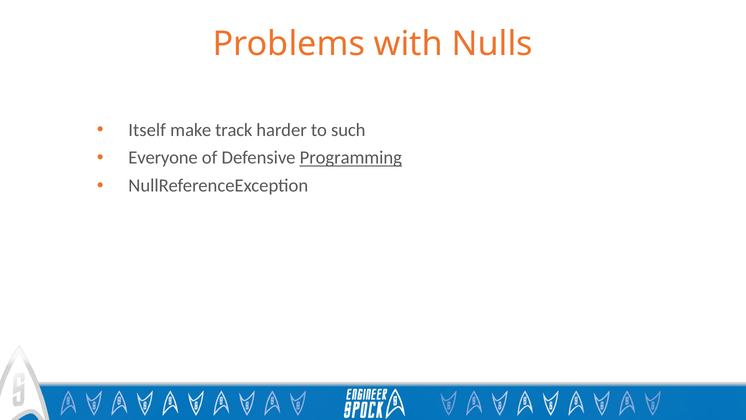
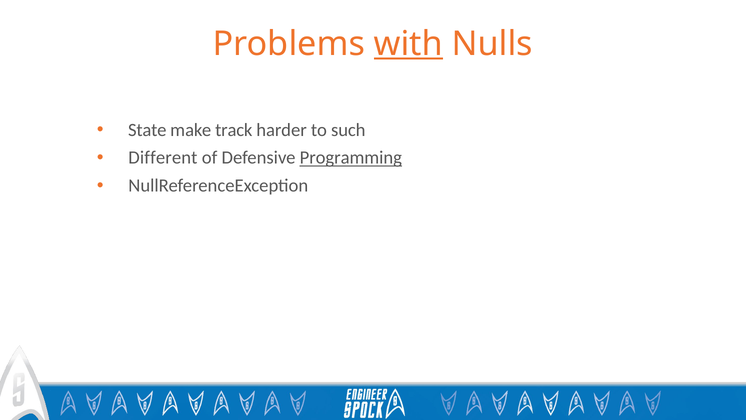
with underline: none -> present (408, 44)
Itself: Itself -> State (147, 130)
Everyone: Everyone -> Different (163, 158)
